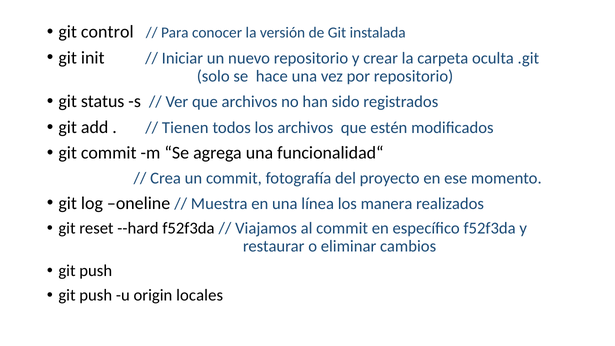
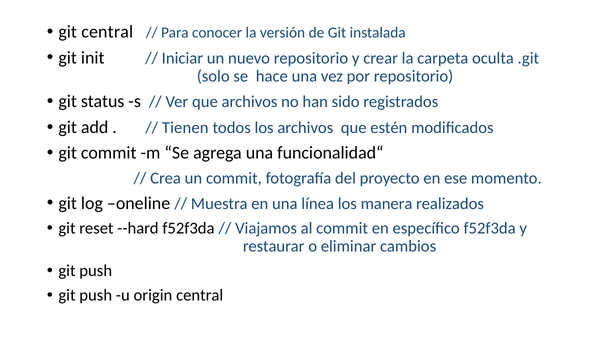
git control: control -> central (107, 32)
origin locales: locales -> central (200, 295)
